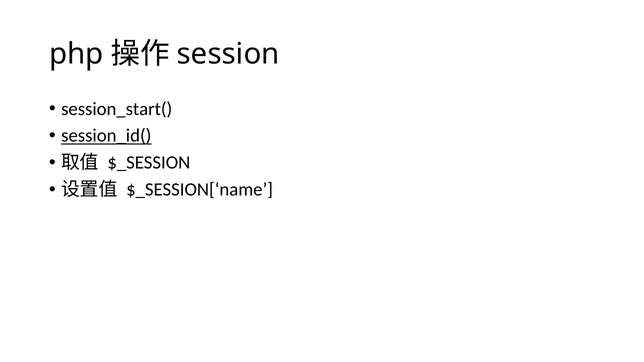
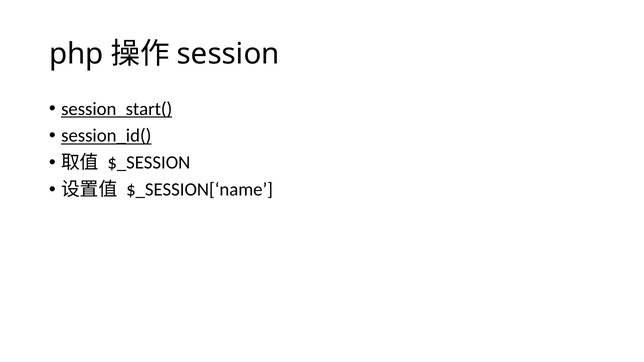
session_start( underline: none -> present (117, 109)
